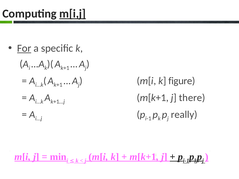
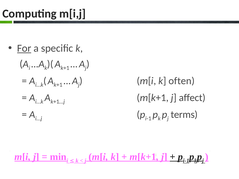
m[i,j underline: present -> none (73, 14)
figure: figure -> often (182, 81)
there: there -> affect (192, 98)
really: really -> terms (184, 115)
